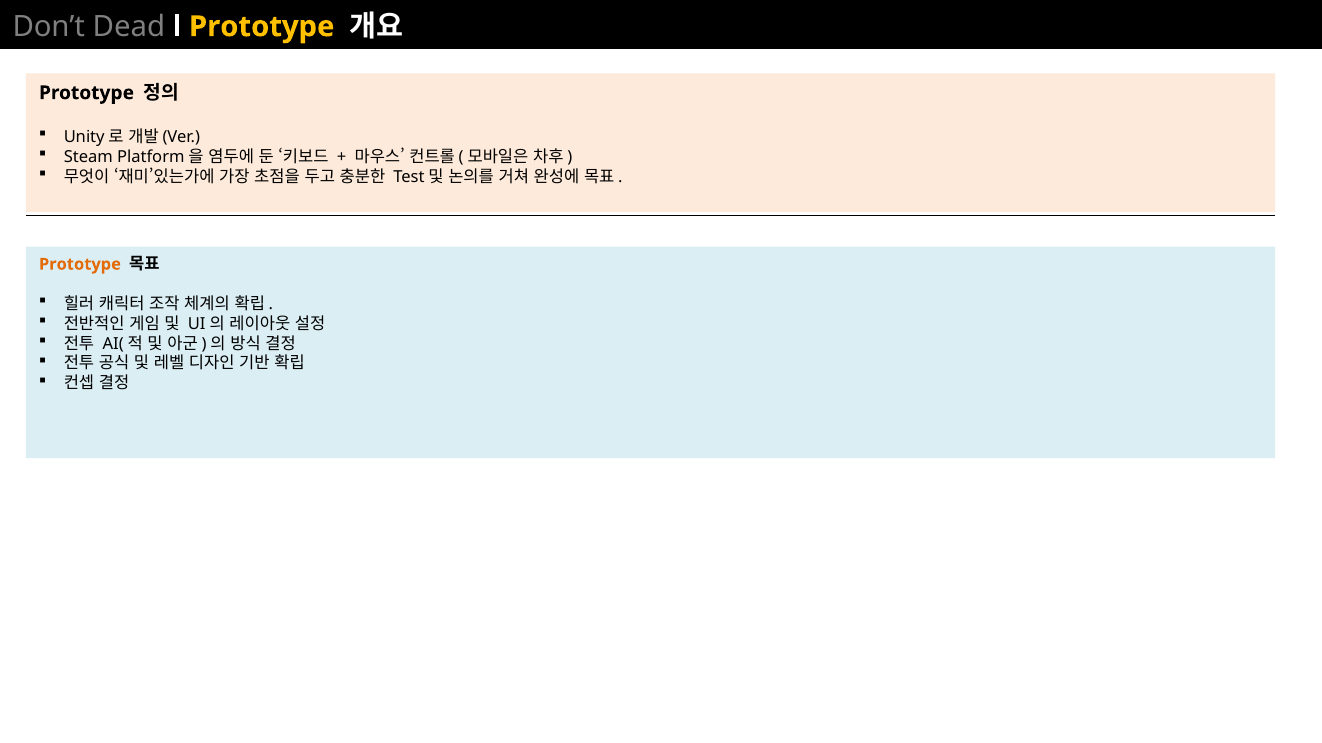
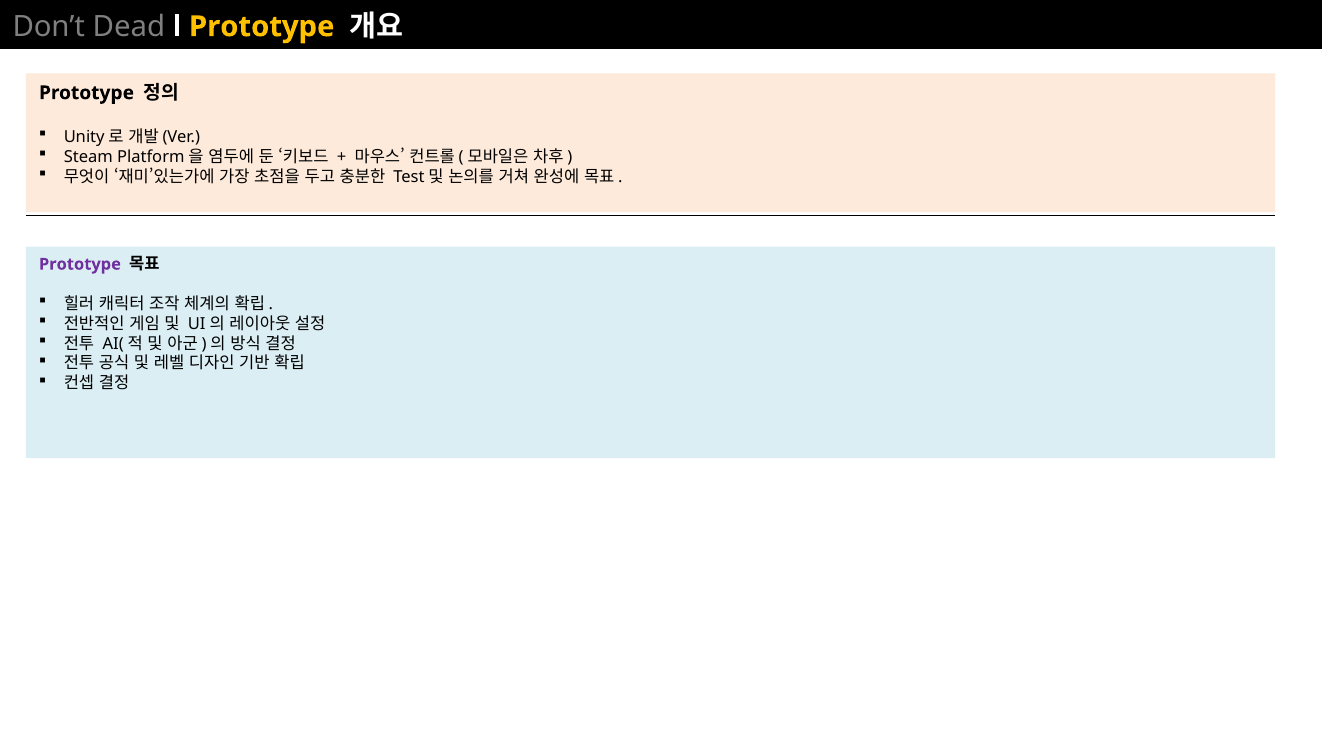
Prototype colour: orange -> purple (80, 264)
